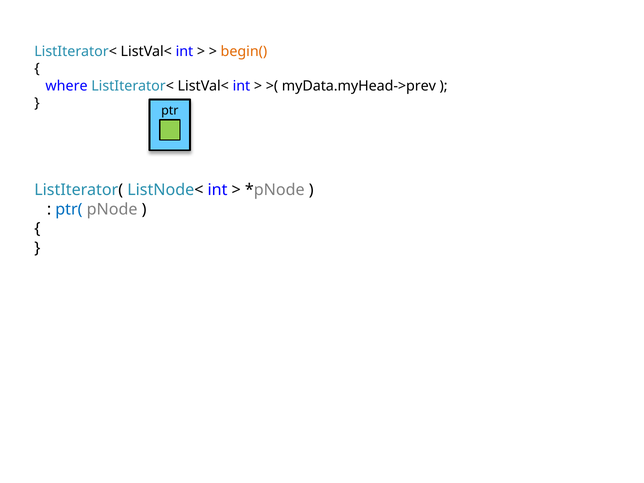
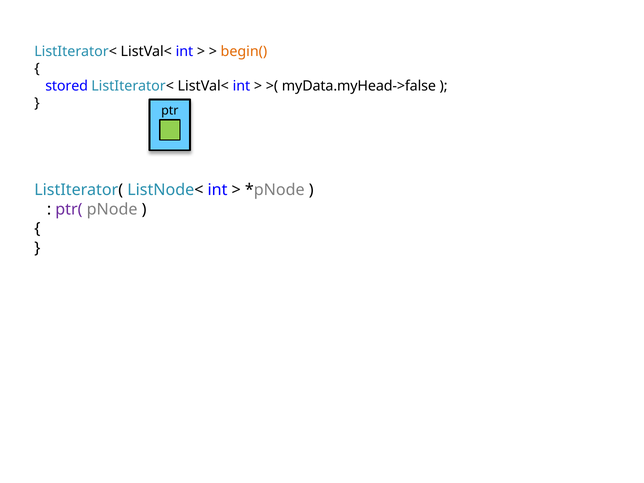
where: where -> stored (67, 86)
myData.myHead->prev: myData.myHead->prev -> myData.myHead->false (359, 86)
ptr( colour: blue -> purple (69, 209)
